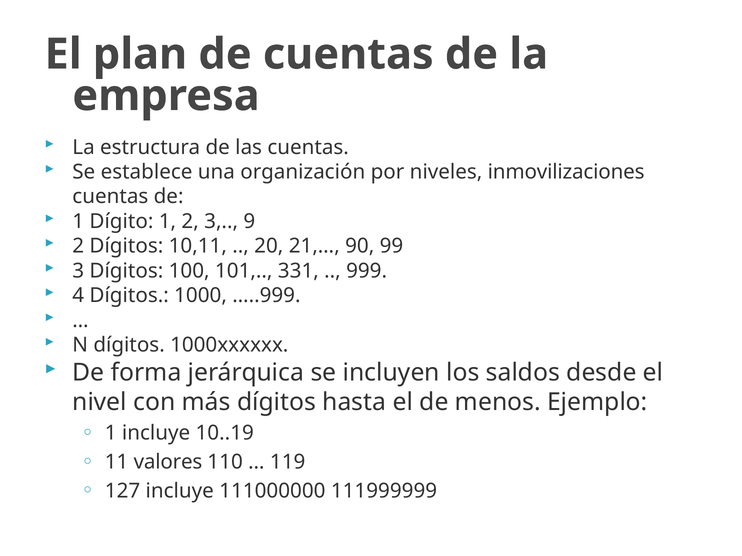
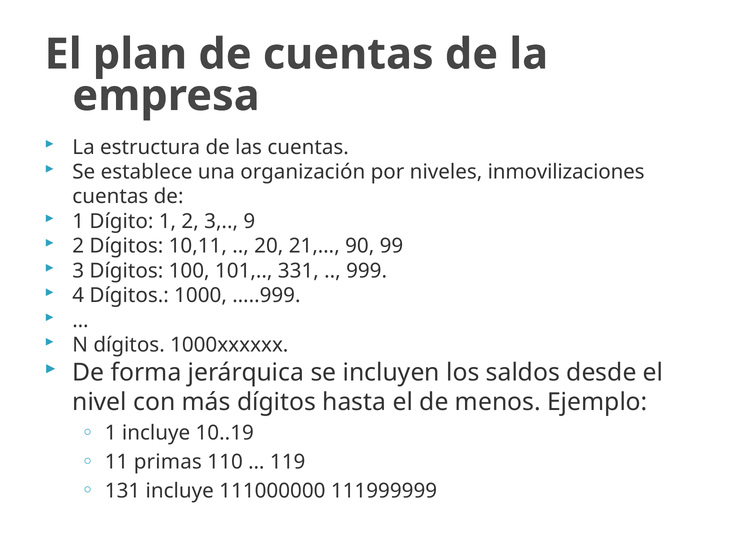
valores: valores -> primas (168, 462)
127: 127 -> 131 (123, 491)
